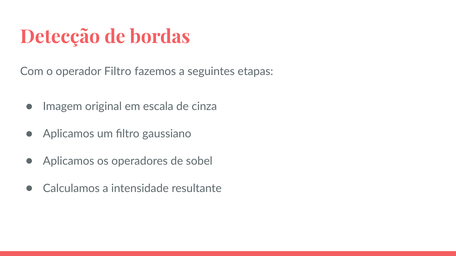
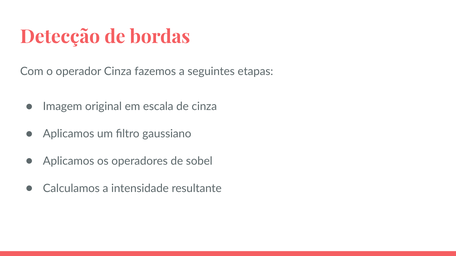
operador Filtro: Filtro -> Cinza (118, 72)
